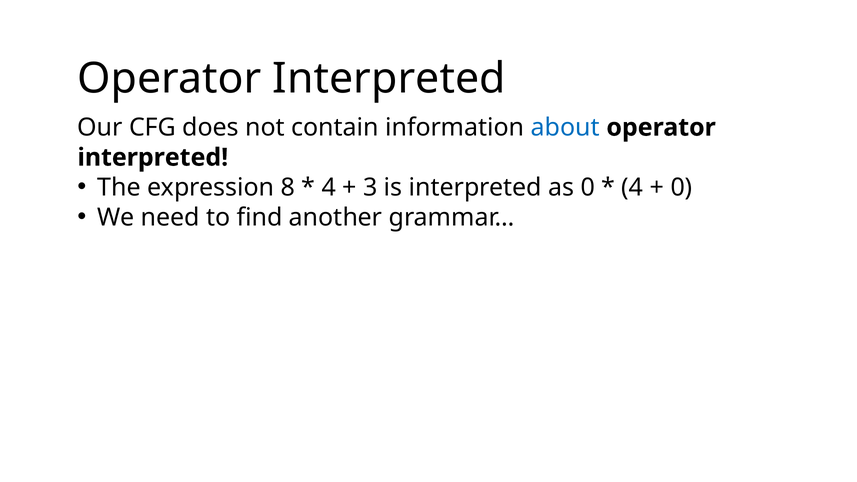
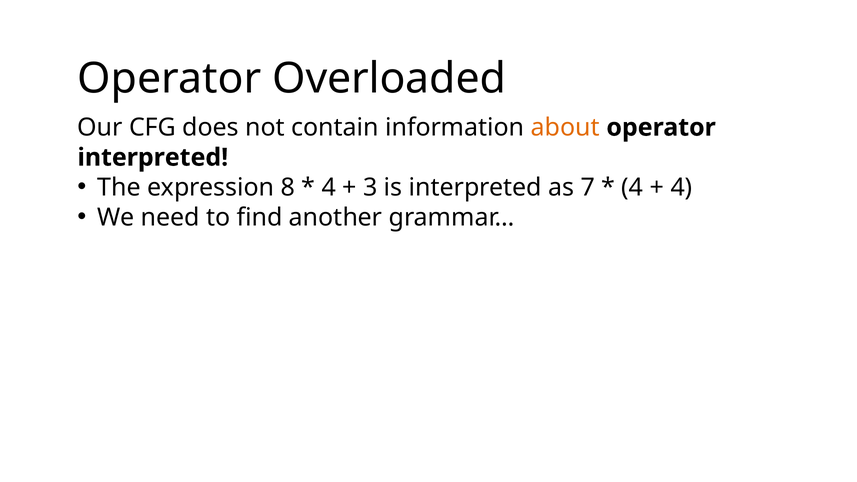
Interpreted: Interpreted -> Overloaded (389, 79)
about colour: blue -> orange (565, 127)
as 0: 0 -> 7 (588, 187)
0: 0 -> 4 (681, 187)
